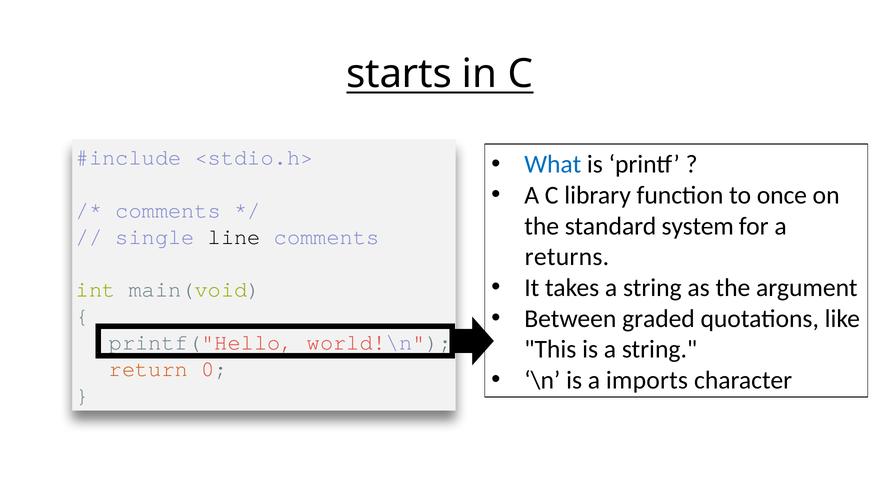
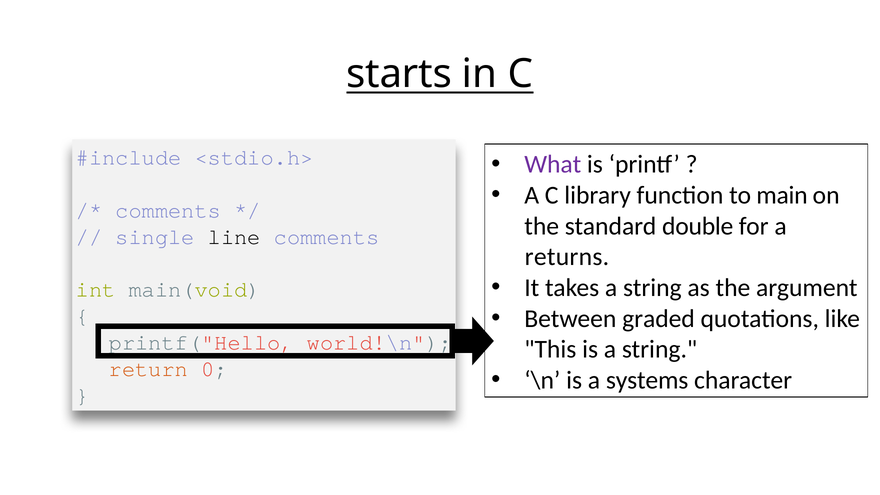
What colour: blue -> purple (553, 164)
once: once -> main (782, 195)
system: system -> double (698, 226)
imports: imports -> systems (647, 380)
